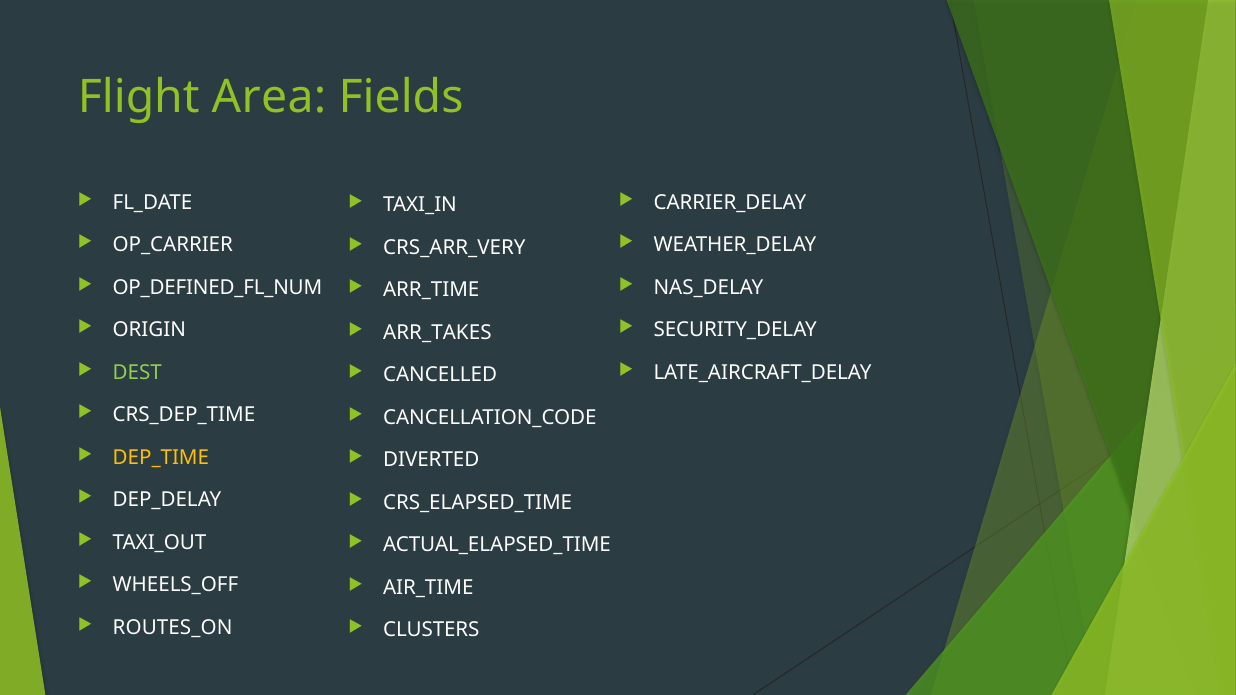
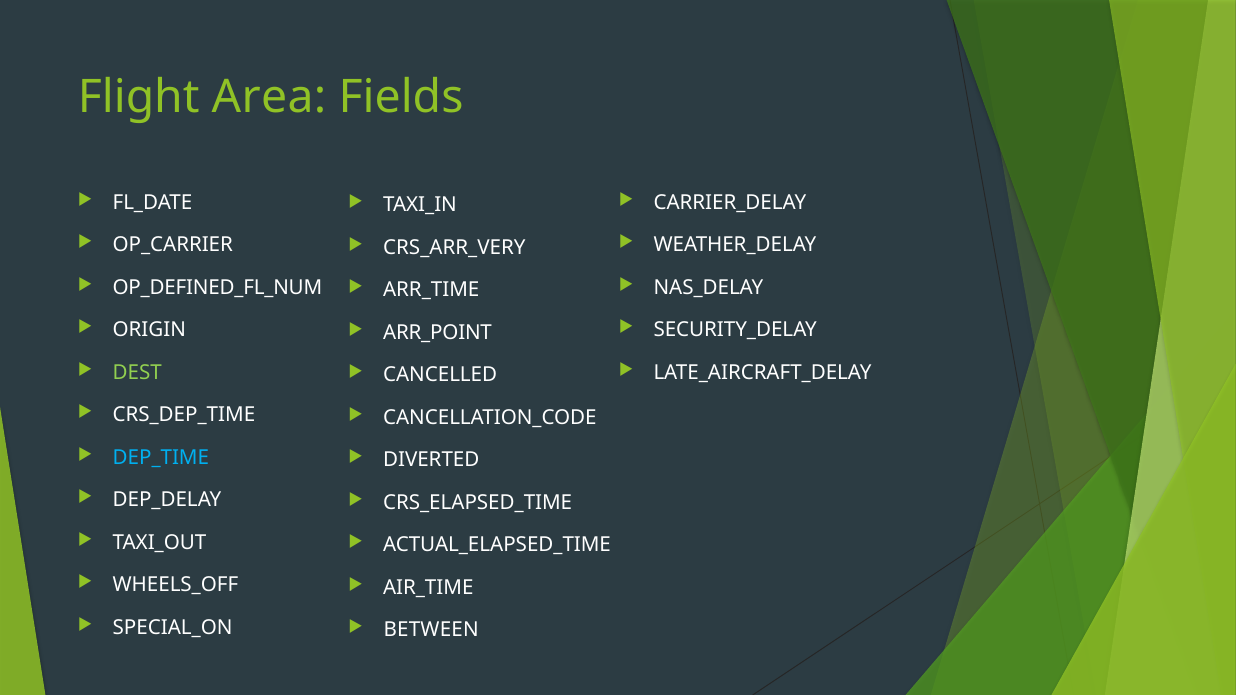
ARR_TAKES: ARR_TAKES -> ARR_POINT (437, 333)
DEP_TIME colour: yellow -> light blue (161, 458)
ROUTES_ON: ROUTES_ON -> SPECIAL_ON (173, 628)
CLUSTERS: CLUSTERS -> BETWEEN (431, 630)
